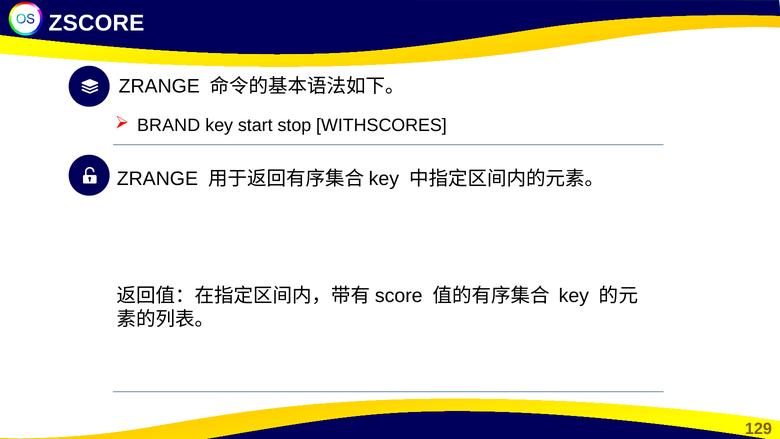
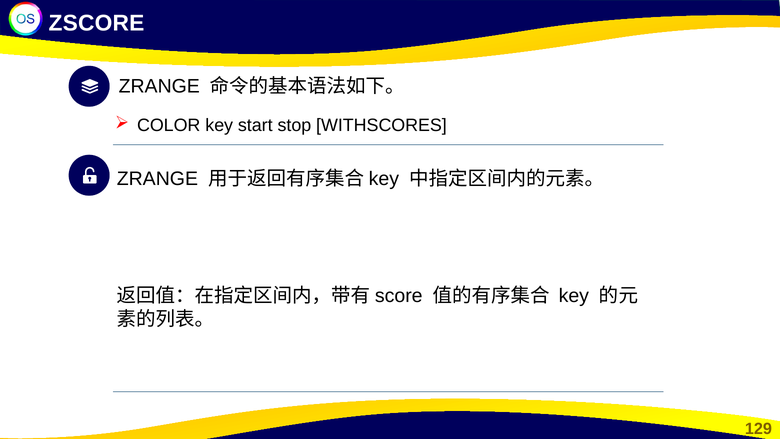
BRAND: BRAND -> COLOR (169, 125)
